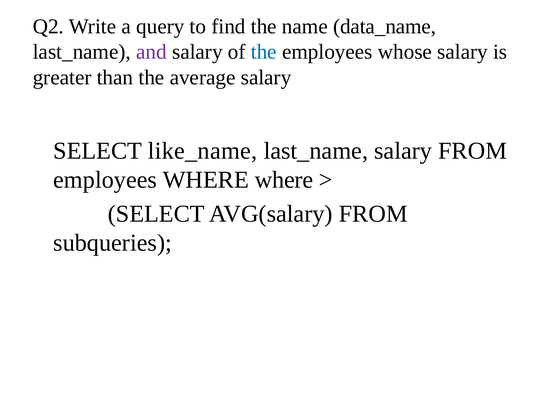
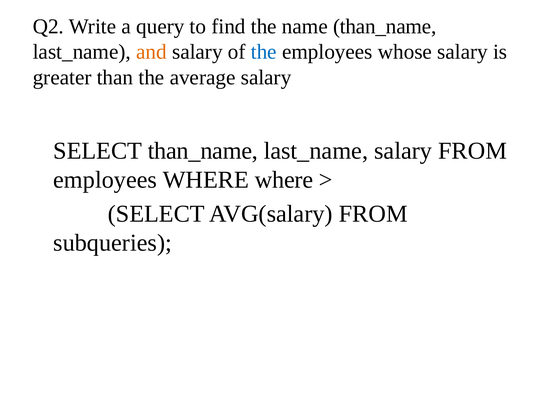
name data_name: data_name -> than_name (385, 27)
and colour: purple -> orange (152, 52)
SELECT like_name: like_name -> than_name (203, 151)
